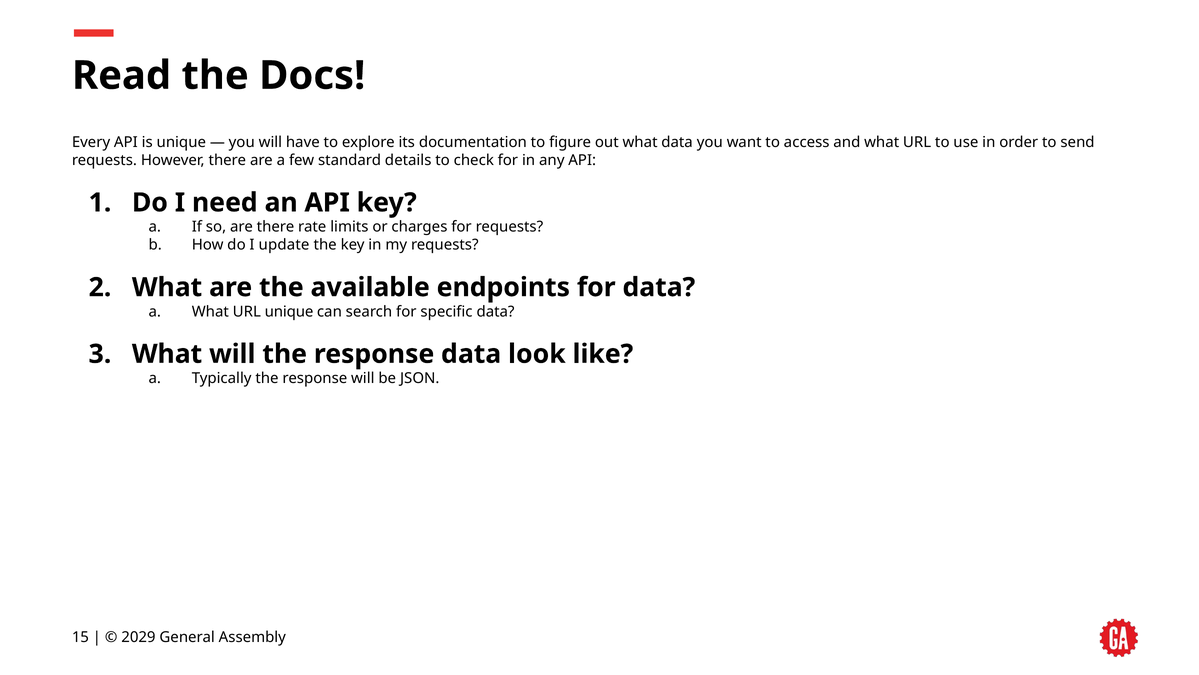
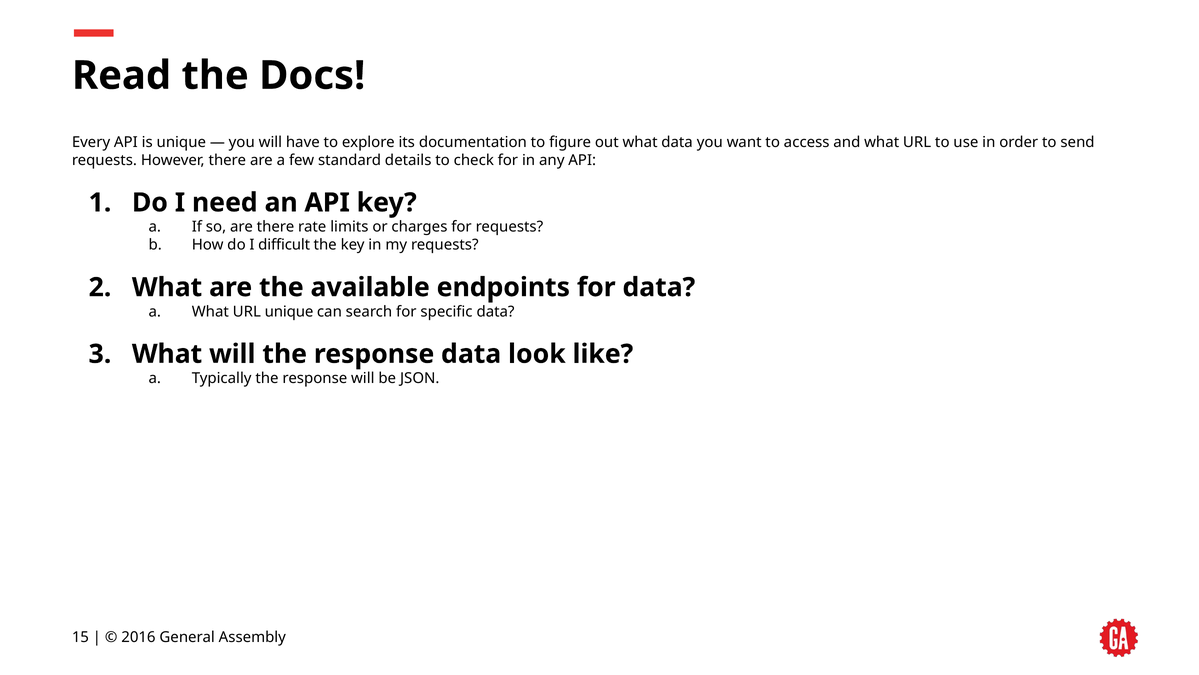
update: update -> difficult (284, 245)
2029: 2029 -> 2016 (138, 637)
